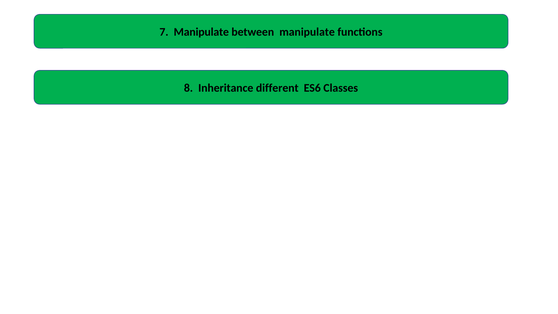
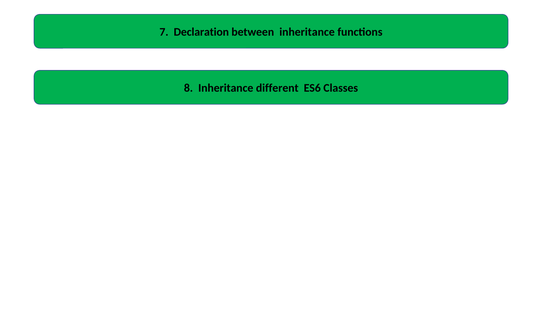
7 Manipulate: Manipulate -> Declaration (201, 32)
between manipulate: manipulate -> inheritance (307, 32)
